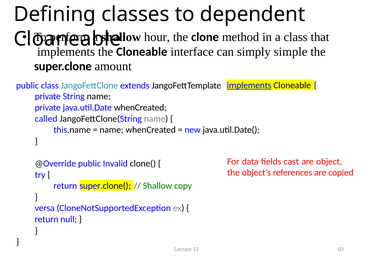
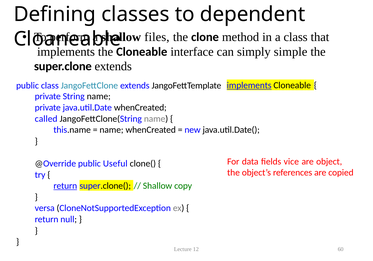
hour: hour -> files (157, 37)
super.clone amount: amount -> extends (113, 66)
cast: cast -> vice (291, 162)
Invalid: Invalid -> Useful (115, 164)
return underline: none -> present (65, 186)
